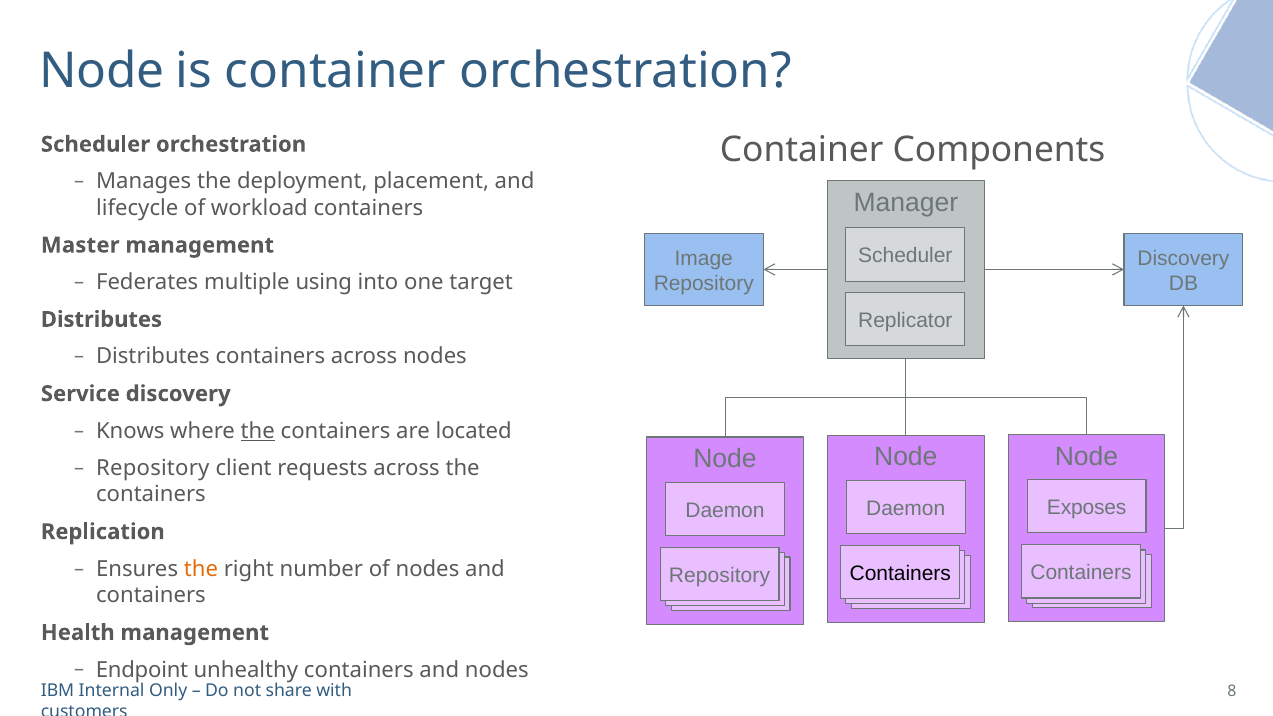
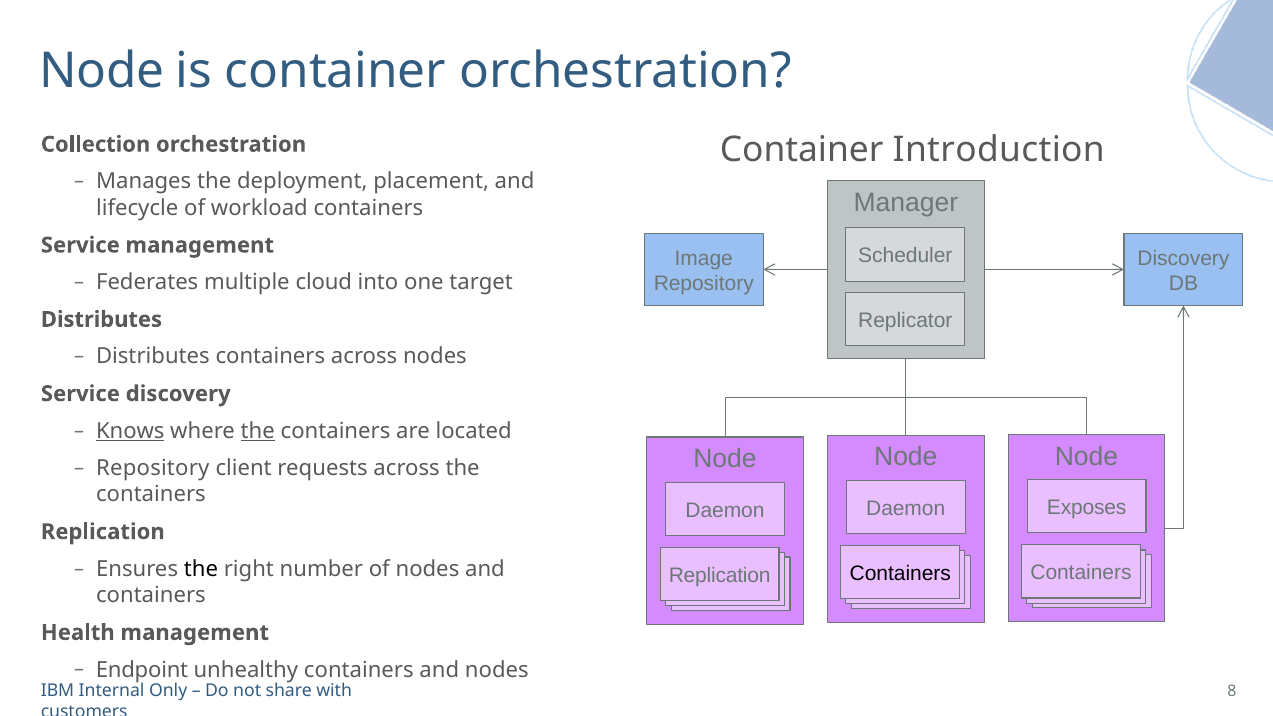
Components: Components -> Introduction (999, 150)
Scheduler: Scheduler -> Collection (96, 144)
Master: Master -> Service (80, 245)
using: using -> cloud (324, 282)
Knows underline: none -> present (130, 431)
the colour: orange -> black (201, 569)
Repository: Repository -> Replication (720, 575)
